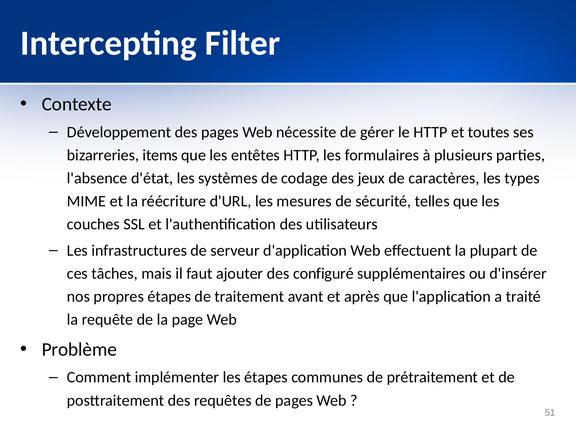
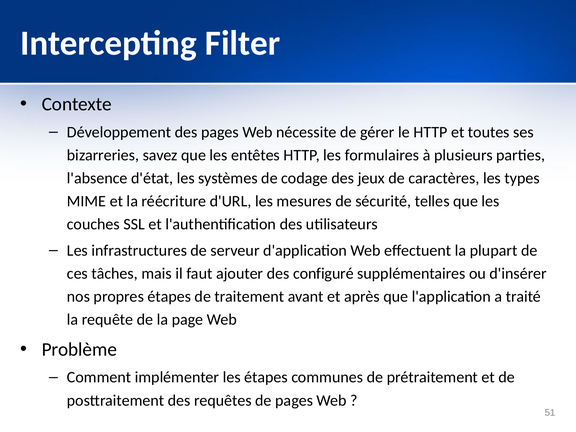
items: items -> savez (160, 155)
